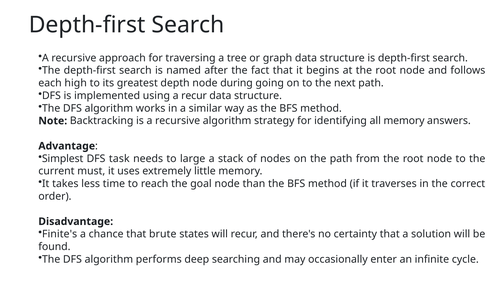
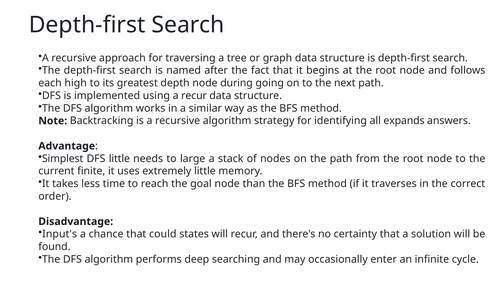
all memory: memory -> expands (404, 121)
DFS task: task -> little (119, 159)
must: must -> finite (91, 171)
Finite's: Finite's -> Input's (60, 234)
brute: brute -> could (163, 234)
